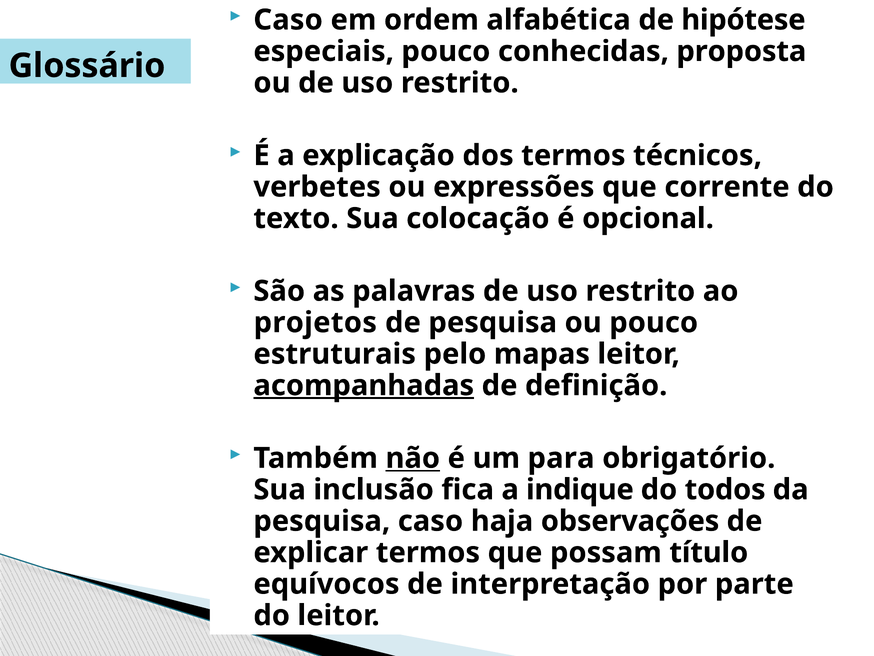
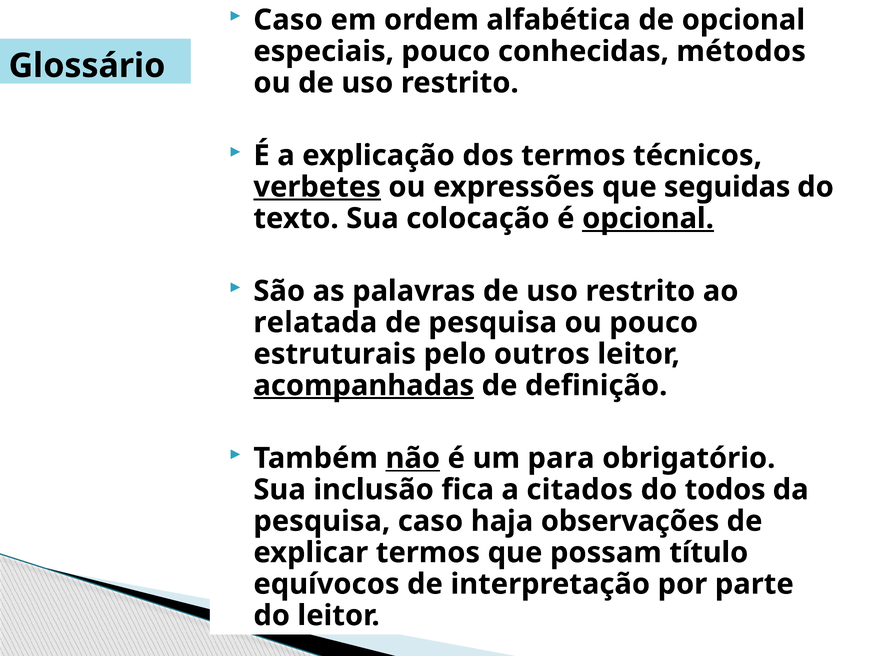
de hipótese: hipótese -> opcional (743, 20)
proposta: proposta -> métodos (741, 51)
verbetes underline: none -> present (317, 187)
corrente: corrente -> seguidas (727, 187)
opcional underline: none -> present (648, 218)
projetos: projetos -> relatada (315, 322)
mapas: mapas -> outros (542, 354)
indique: indique -> citados (580, 489)
